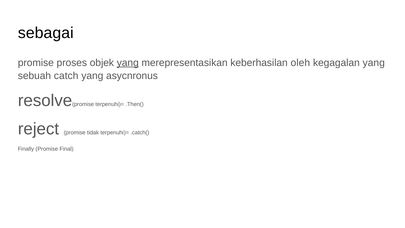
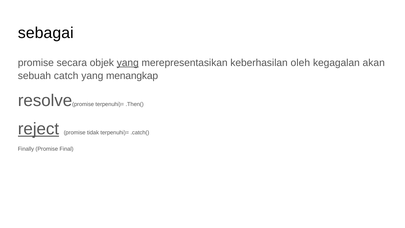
proses: proses -> secara (72, 63)
kegagalan yang: yang -> akan (374, 63)
asycnronus: asycnronus -> menangkap (132, 76)
reject underline: none -> present (38, 129)
